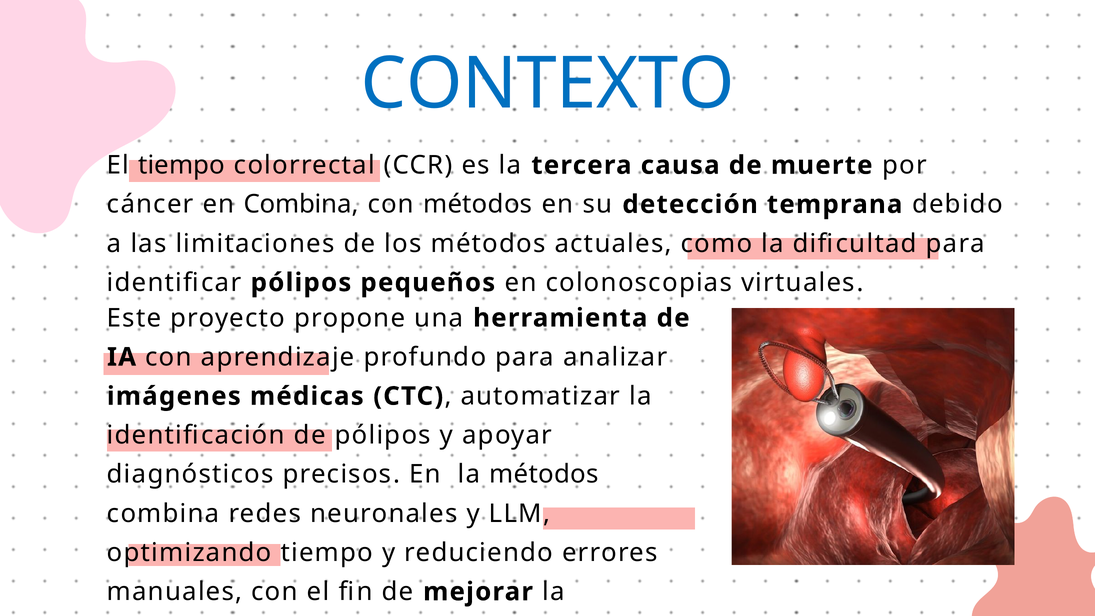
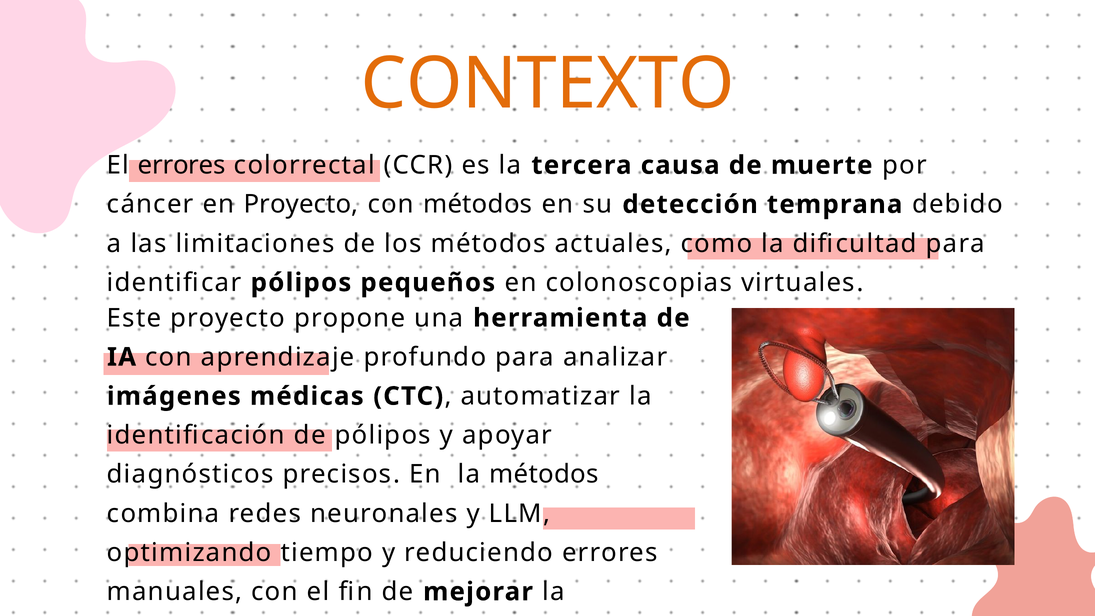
CONTEXTO colour: blue -> orange (548, 84)
El tiempo: tiempo -> errores (182, 165)
en Combina: Combina -> Proyecto (301, 204)
